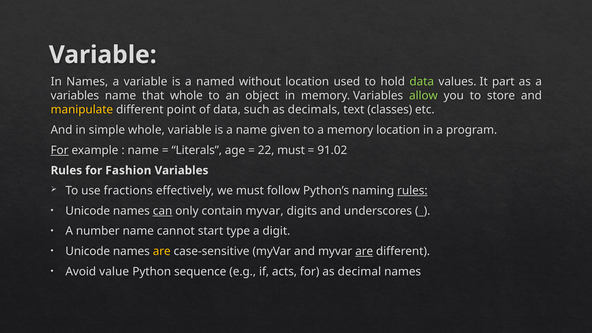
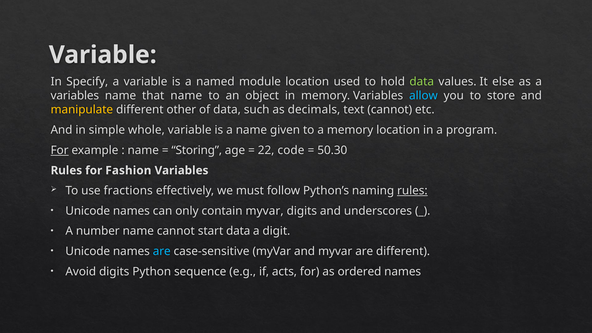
In Names: Names -> Specify (87, 82)
without: without -> module (260, 82)
part: part -> else (503, 82)
that whole: whole -> name (186, 96)
allow colour: light green -> light blue (423, 96)
point: point -> other (181, 110)
text classes: classes -> cannot (390, 110)
Literals: Literals -> Storing (197, 150)
22 must: must -> code (291, 150)
91.02: 91.02 -> 50.30 (332, 150)
can underline: present -> none (163, 211)
start type: type -> data (238, 231)
are colour: yellow -> light blue (162, 251)
are underline: present -> none (364, 251)
Avoid value: value -> digits (114, 272)
decimal: decimal -> ordered (359, 272)
